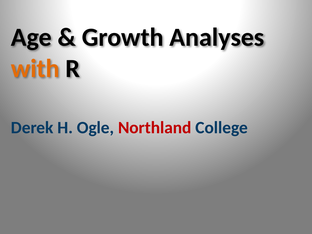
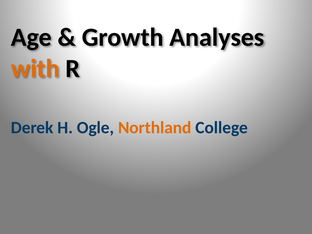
Northland colour: red -> orange (155, 128)
